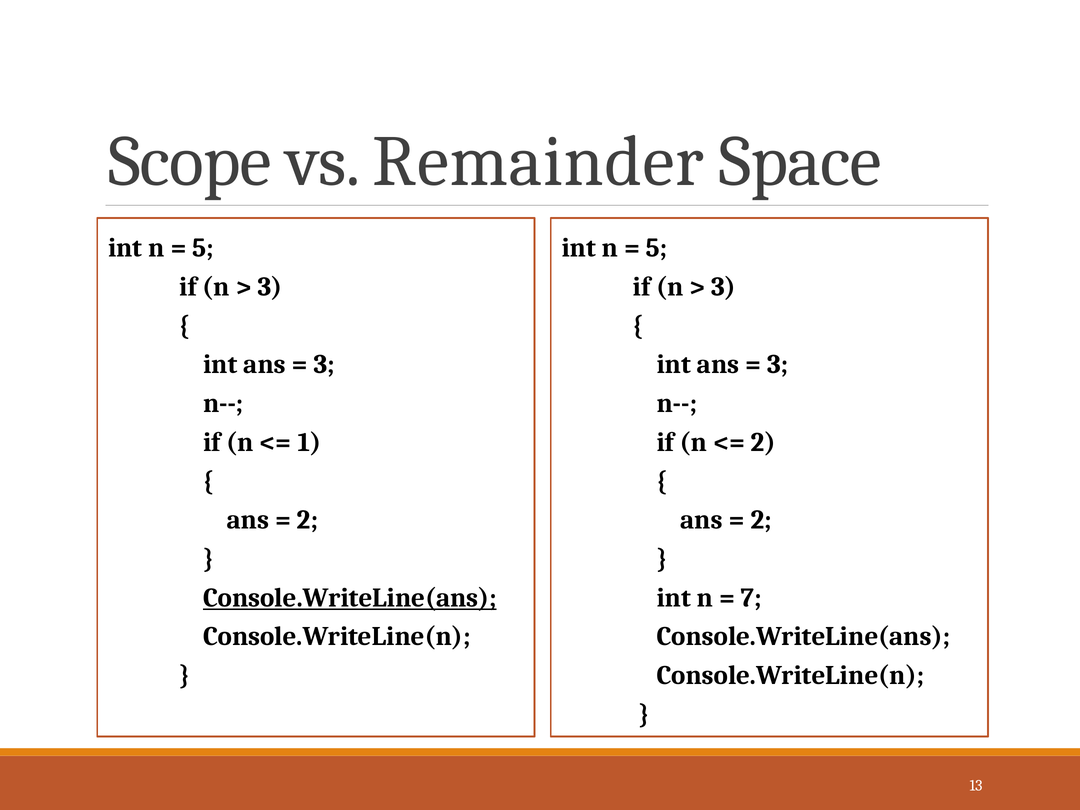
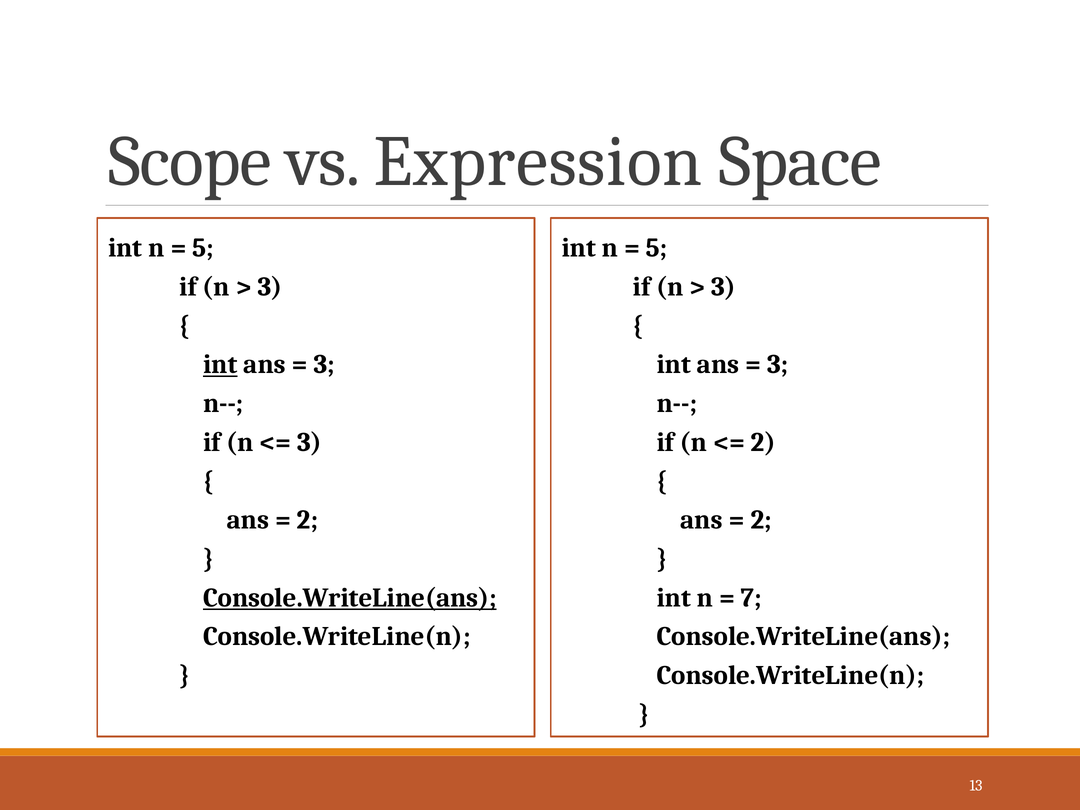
Remainder: Remainder -> Expression (538, 161)
int underline: none -> present (220, 365)
1: 1 -> 3 (310, 442)
